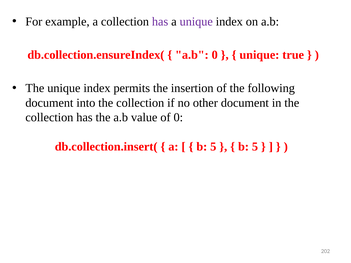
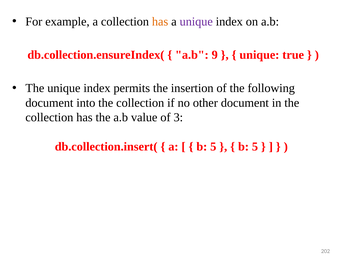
has colour: purple -> orange (160, 22)
a.b 0: 0 -> 9 (215, 55)
of 0: 0 -> 3 (178, 118)
